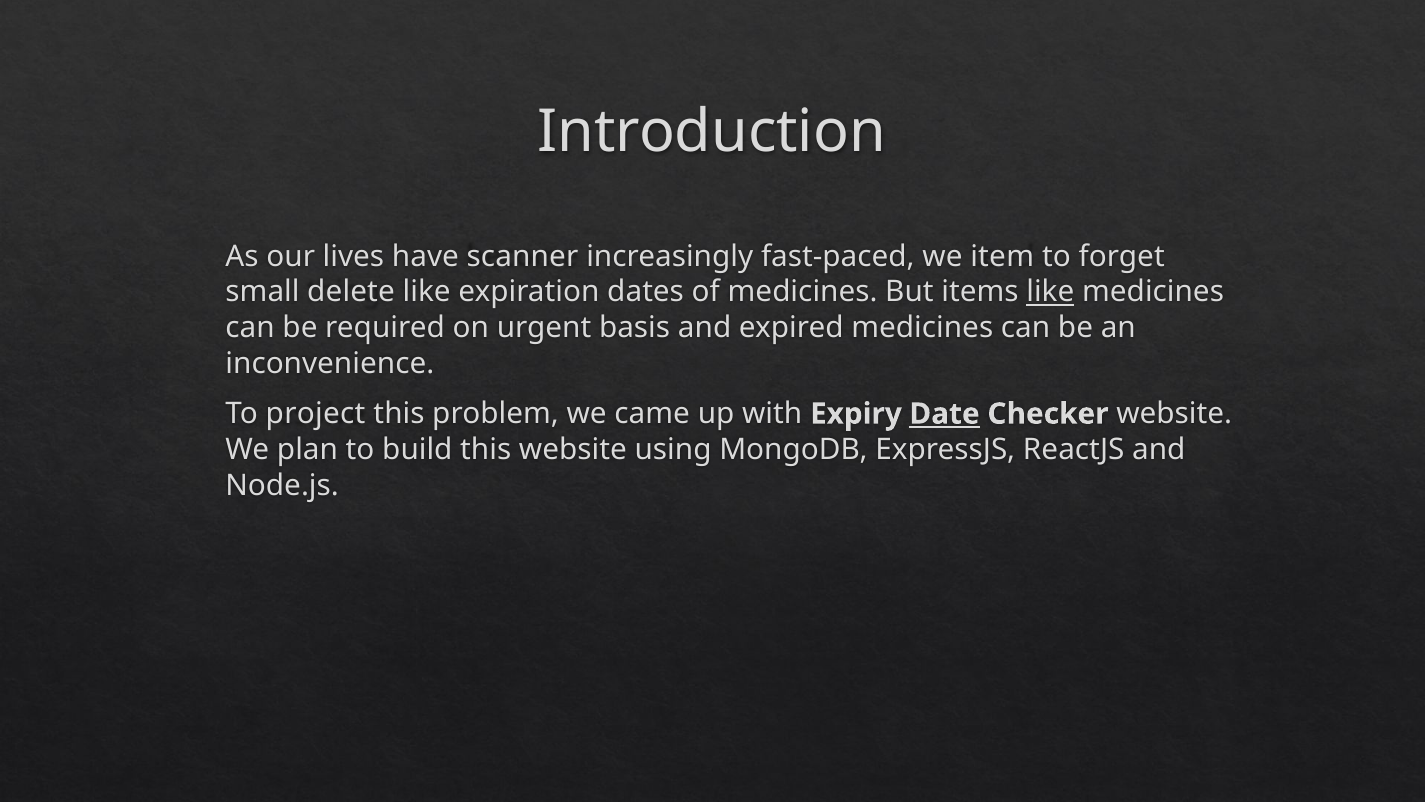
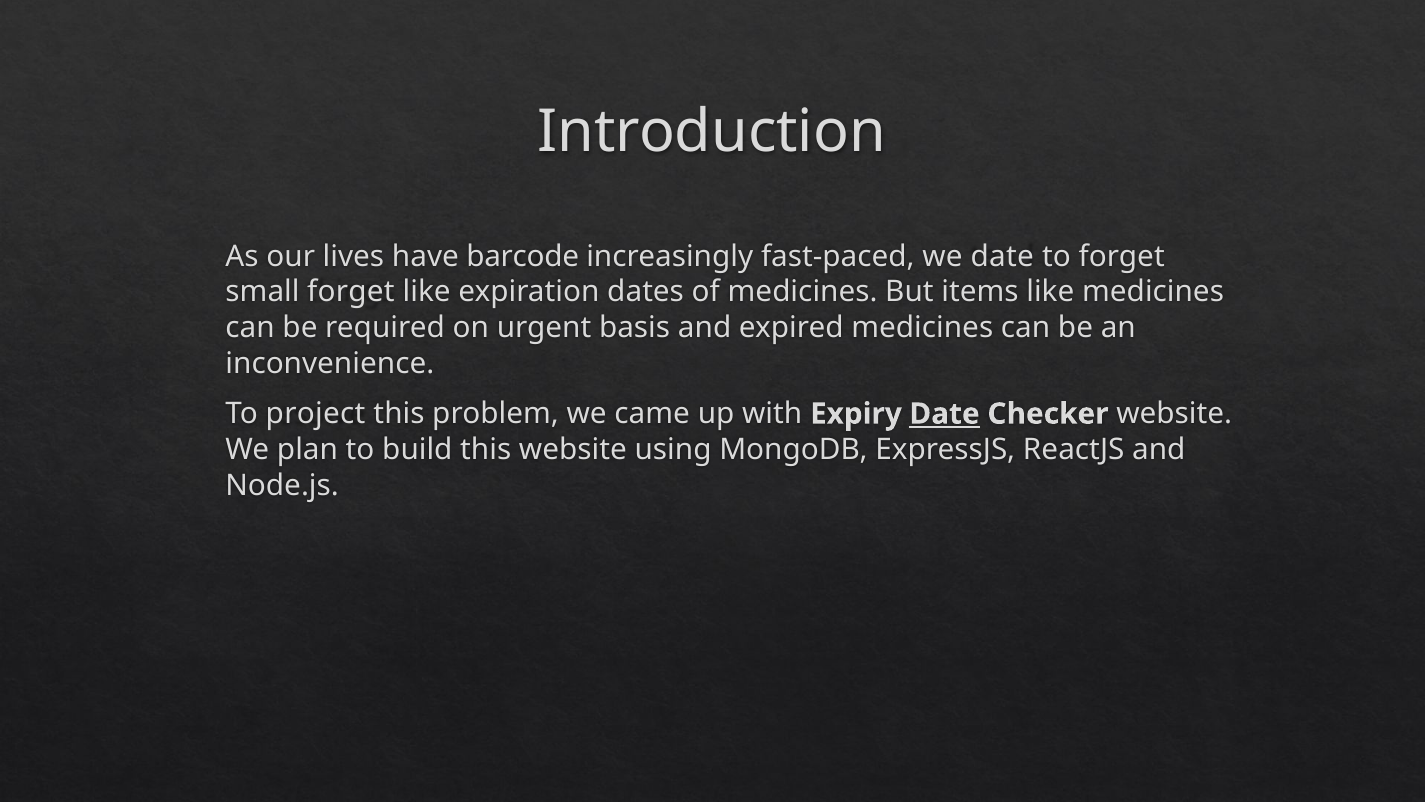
scanner: scanner -> barcode (523, 256)
we item: item -> date (1002, 256)
small delete: delete -> forget (351, 292)
like underline: present -> none (1050, 292)
